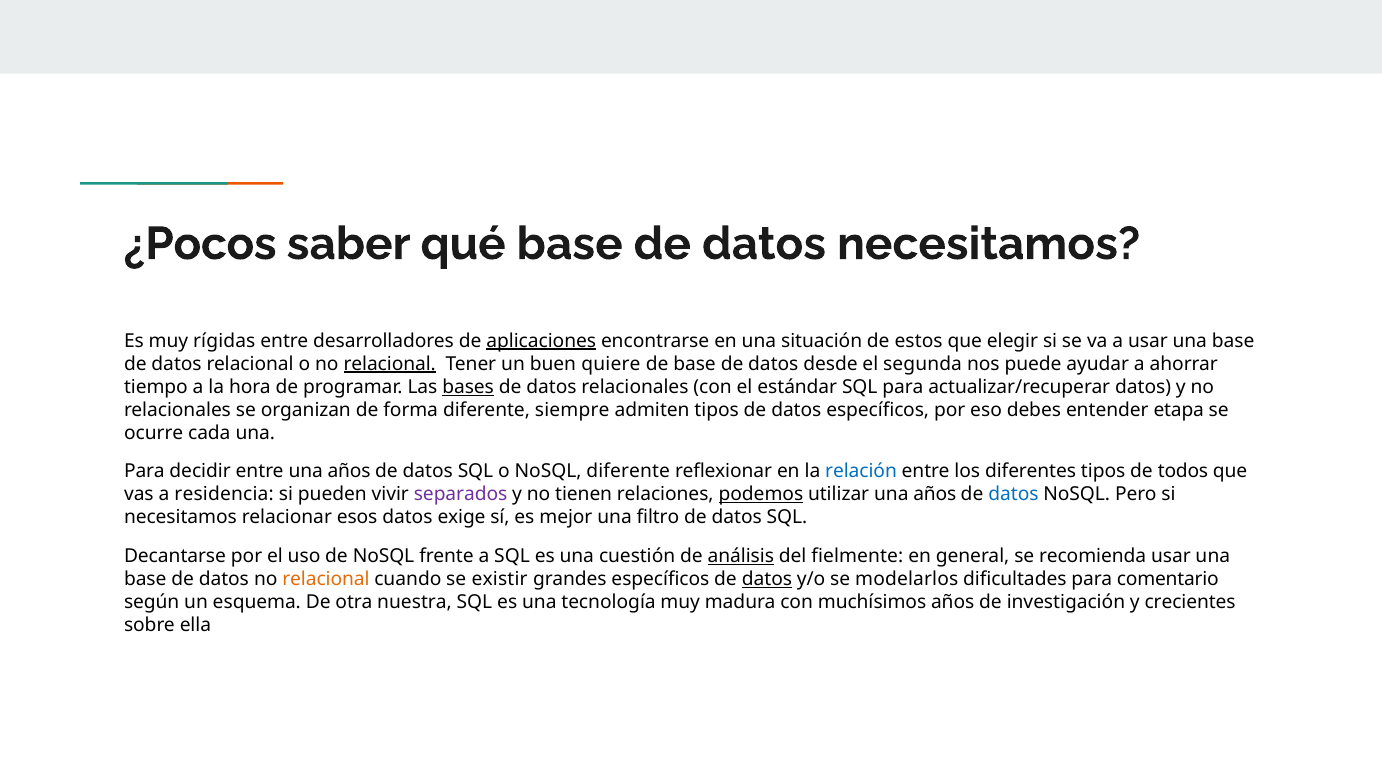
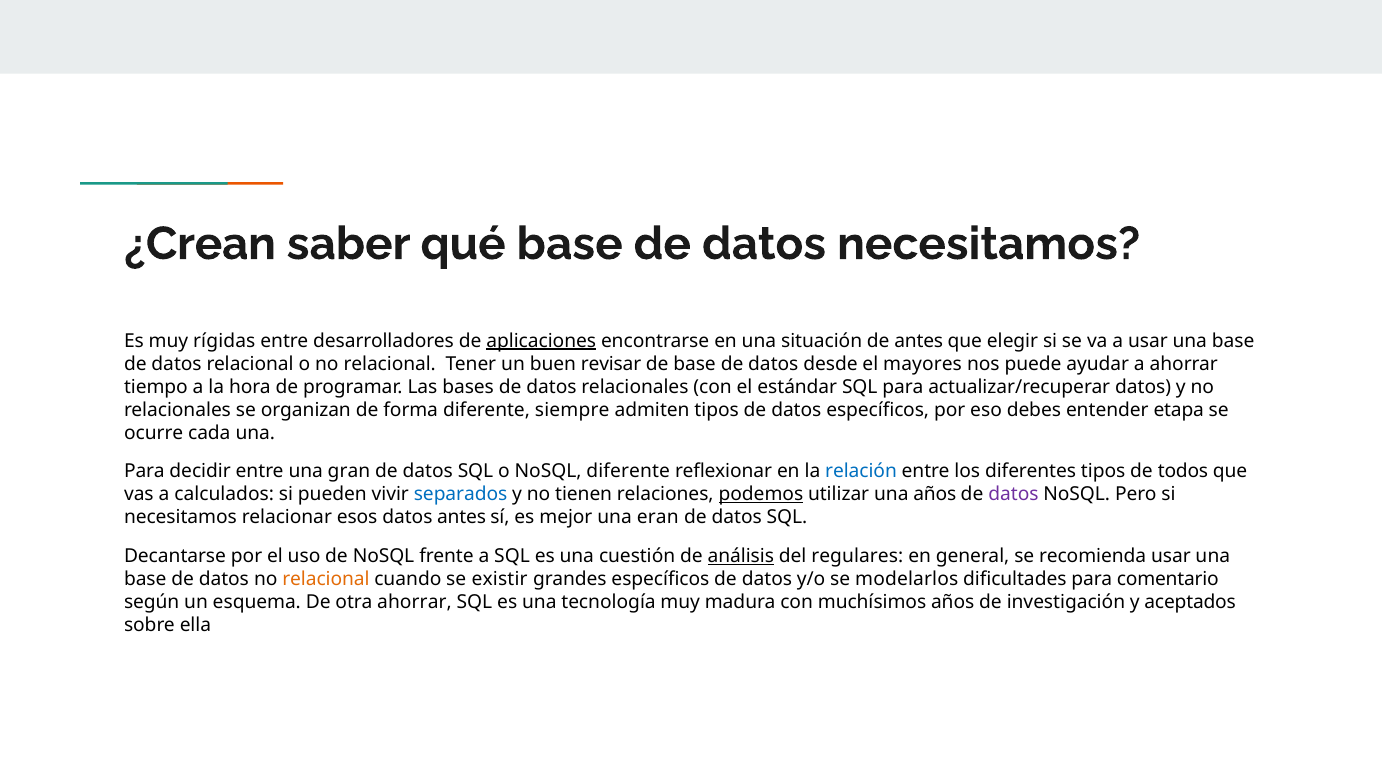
¿Pocos: ¿Pocos -> ¿Crean (200, 244)
de estos: estos -> antes (919, 341)
relacional underline: present -> none (390, 364)
quiere: quiere -> revisar (611, 364)
segunda: segunda -> mayores (923, 364)
bases underline: present -> none (468, 387)
entre una años: años -> gran (349, 472)
residencia: residencia -> calculados (224, 495)
separados colour: purple -> blue (461, 495)
datos colour: blue -> purple (1013, 495)
datos exige: exige -> antes (462, 518)
filtro: filtro -> eran (658, 518)
fielmente: fielmente -> regulares (857, 556)
datos underline: present -> none (767, 579)
otra nuestra: nuestra -> ahorrar (414, 602)
crecientes: crecientes -> aceptados (1190, 602)
